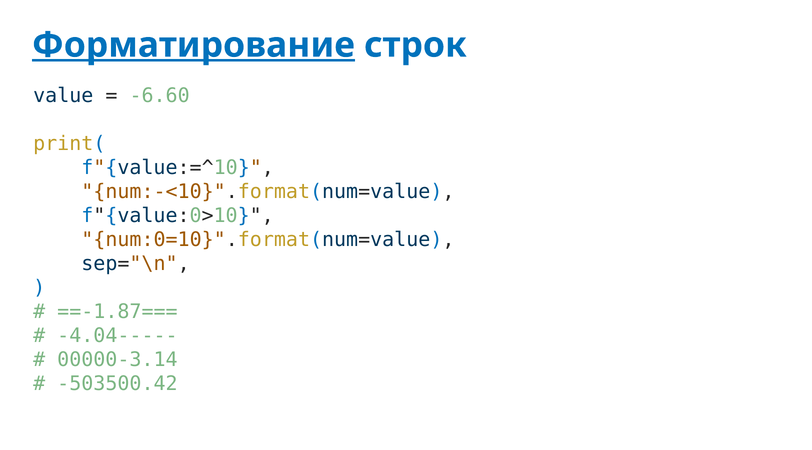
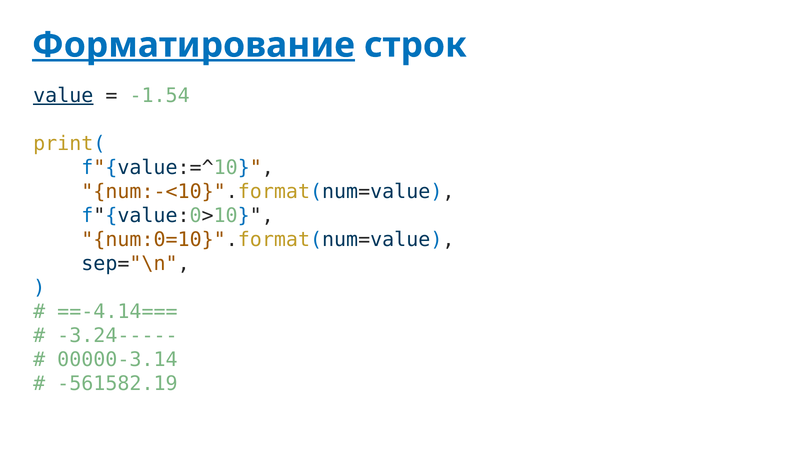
value underline: none -> present (63, 96)
-6.60: -6.60 -> -1.54 (160, 96)
==-1.87===: ==-1.87=== -> ==-4.14=== (117, 312)
-4.04-----: -4.04----- -> -3.24----- (117, 336)
-503500.42: -503500.42 -> -561582.19 (117, 384)
